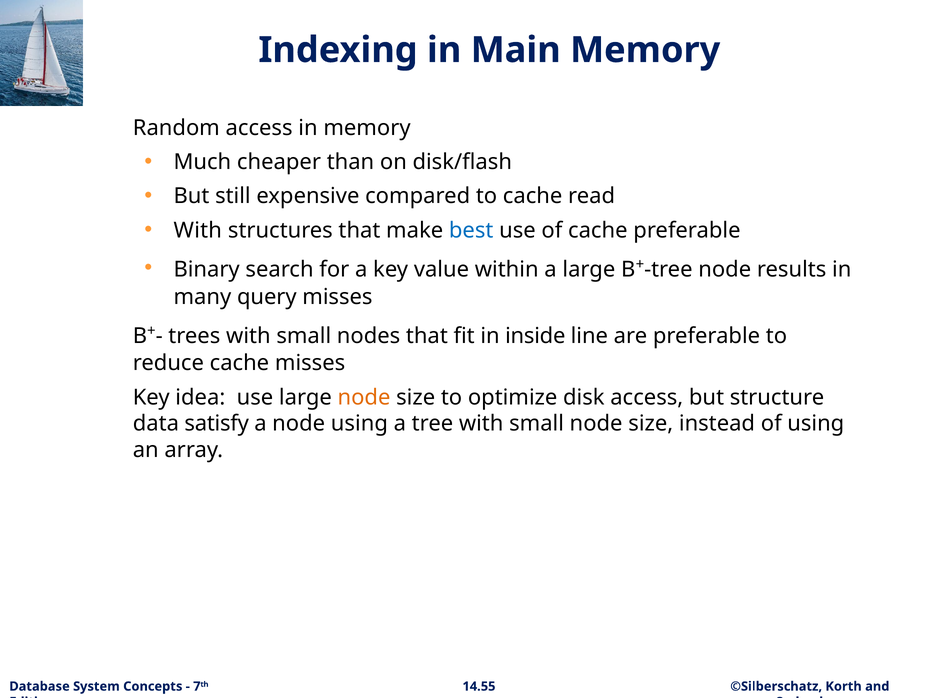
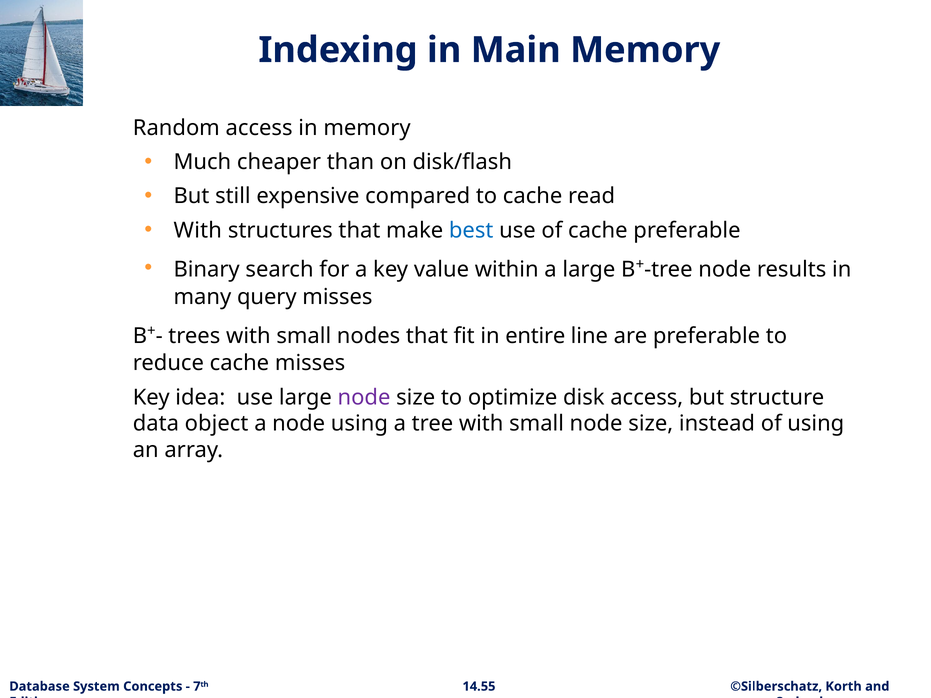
inside: inside -> entire (535, 336)
node colour: orange -> purple (364, 397)
satisfy: satisfy -> object (217, 424)
